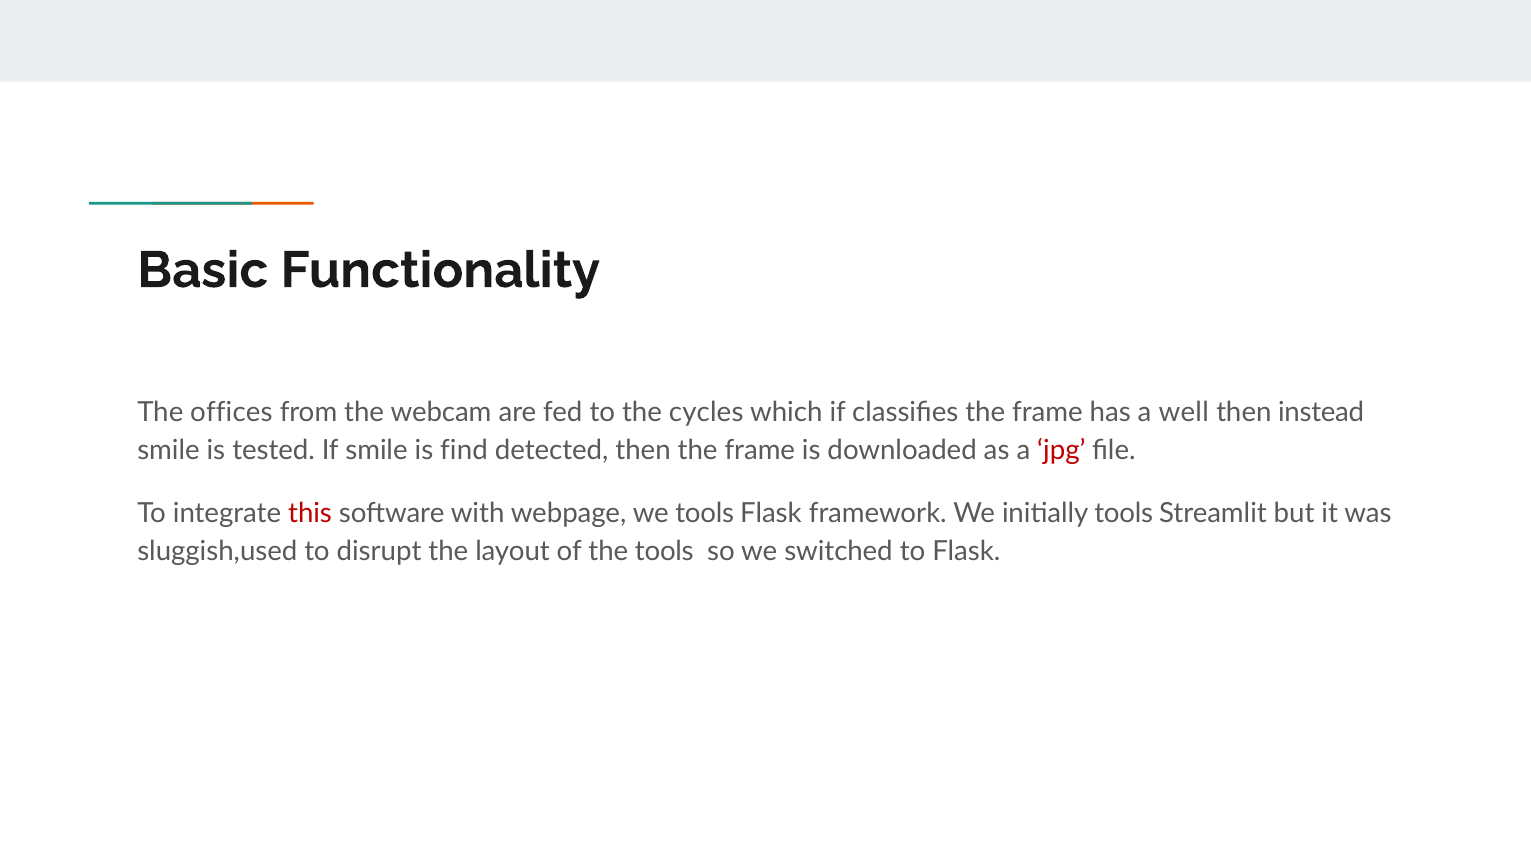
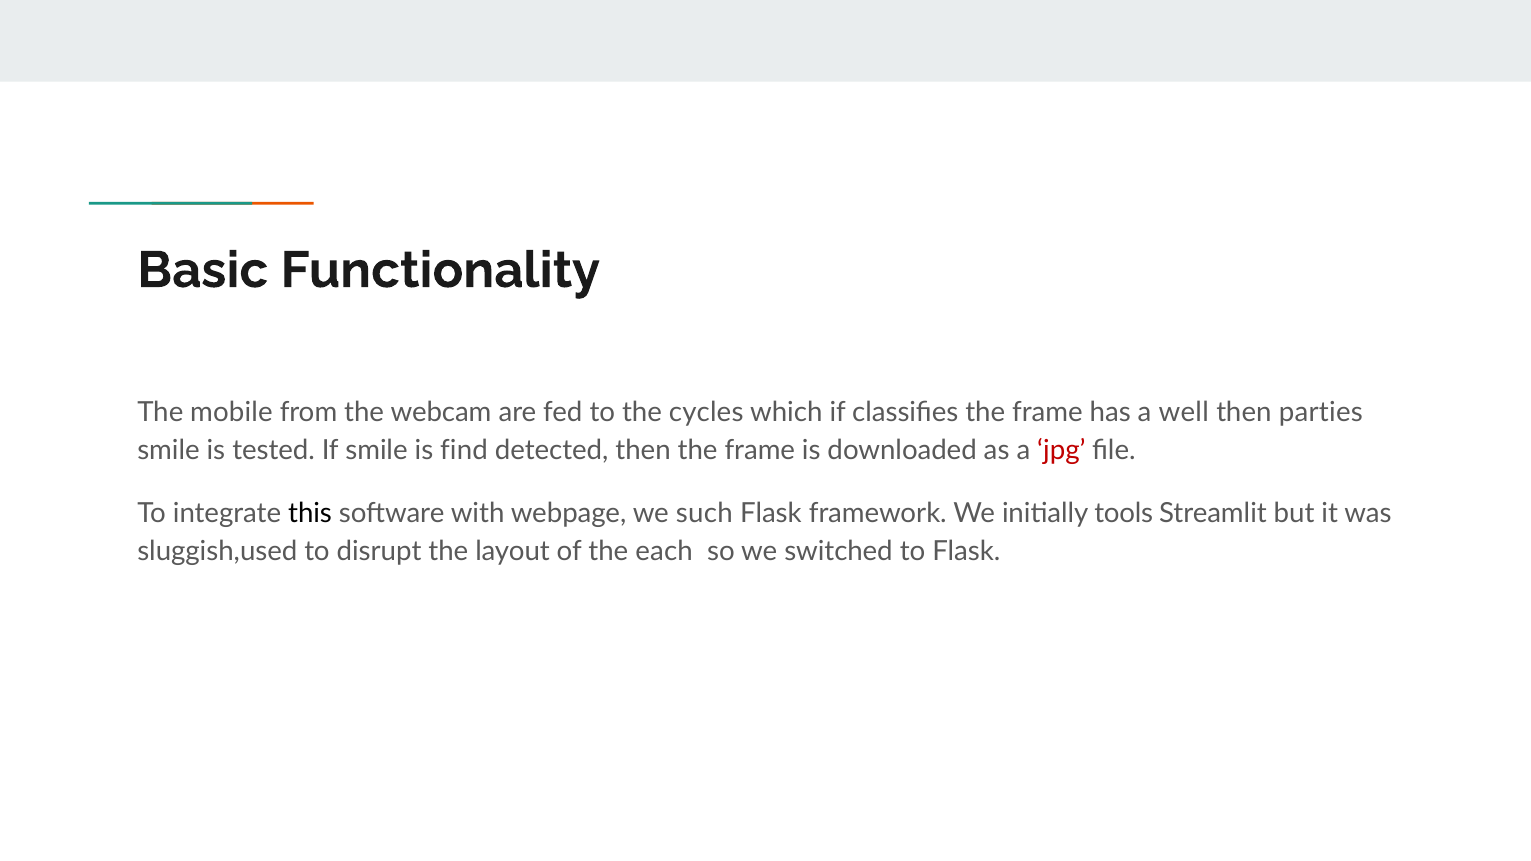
offices: offices -> mobile (231, 412)
instead: instead -> parties (1321, 412)
this colour: red -> black (310, 514)
we tools: tools -> such (704, 514)
the tools: tools -> each (664, 552)
